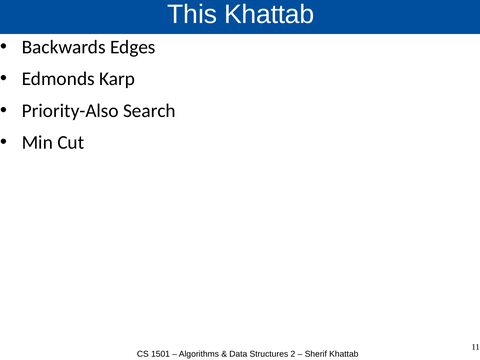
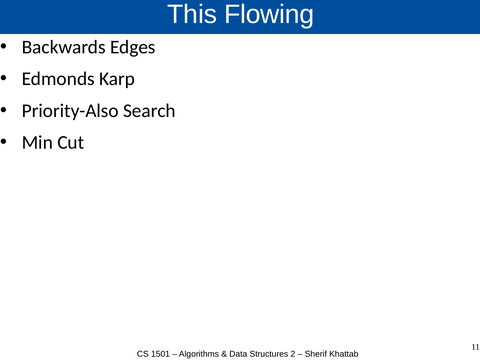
This Khattab: Khattab -> Flowing (269, 14)
